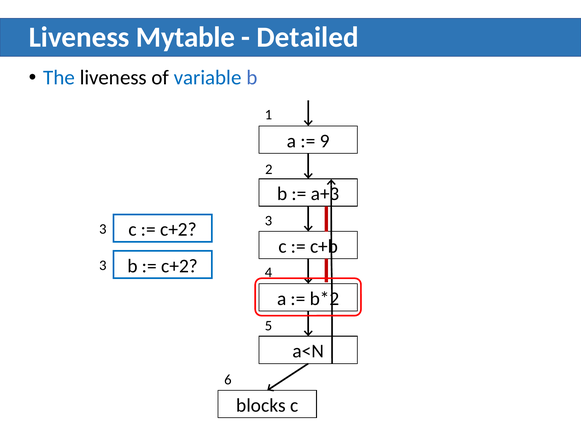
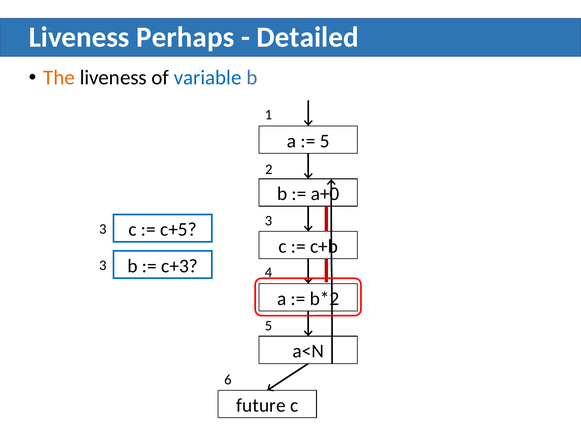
Mytable: Mytable -> Perhaps (185, 37)
The colour: blue -> orange (59, 78)
9: 9 -> 5 (325, 141)
a+3: a+3 -> a+0 (325, 194)
c+2: c+2 -> c+5 (178, 229)
c+2: c+2 -> c+3 (179, 266)
blocks: blocks -> future (261, 405)
